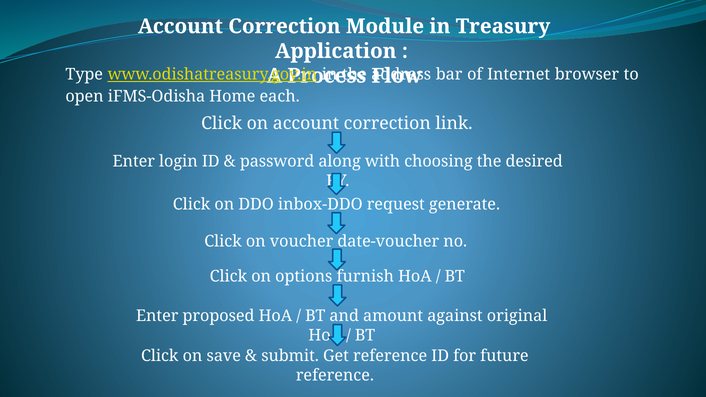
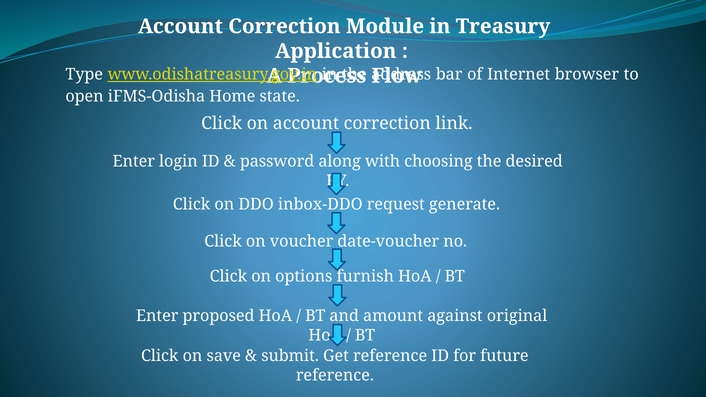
each: each -> state (280, 96)
